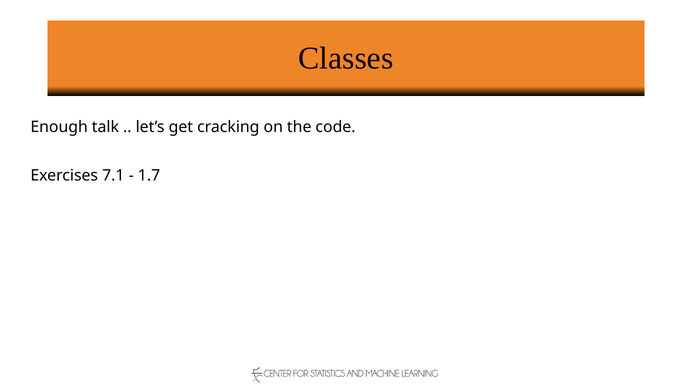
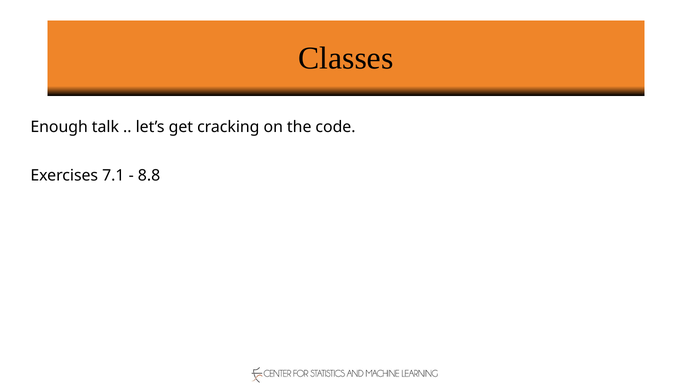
1.7: 1.7 -> 8.8 (149, 176)
